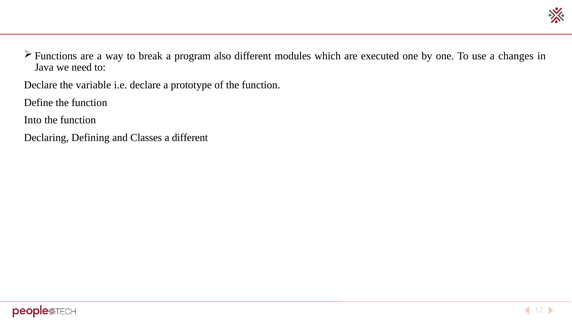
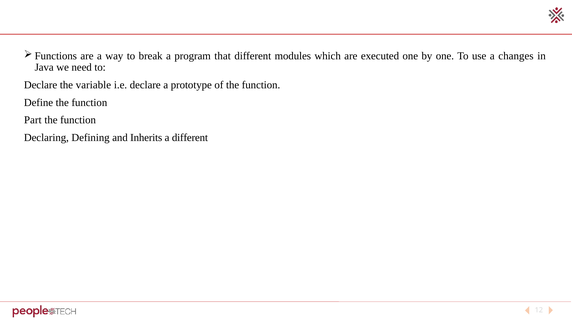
also: also -> that (223, 56)
Into: Into -> Part (33, 120)
Classes: Classes -> Inherits (146, 138)
